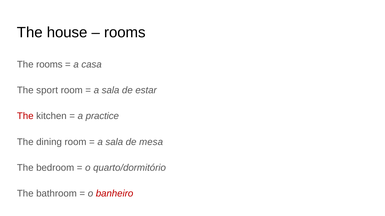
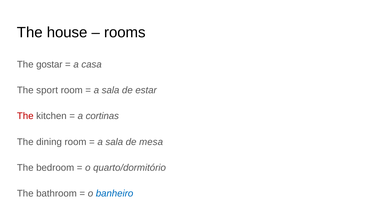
The rooms: rooms -> gostar (49, 65)
practice: practice -> cortinas (102, 116)
banheiro colour: red -> blue (115, 194)
